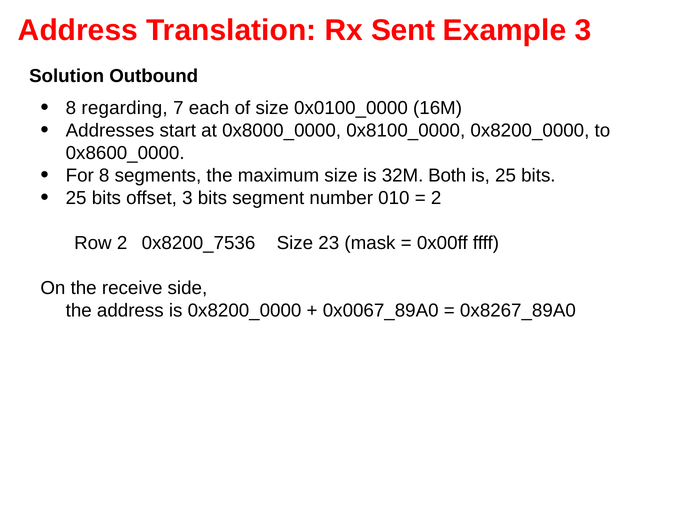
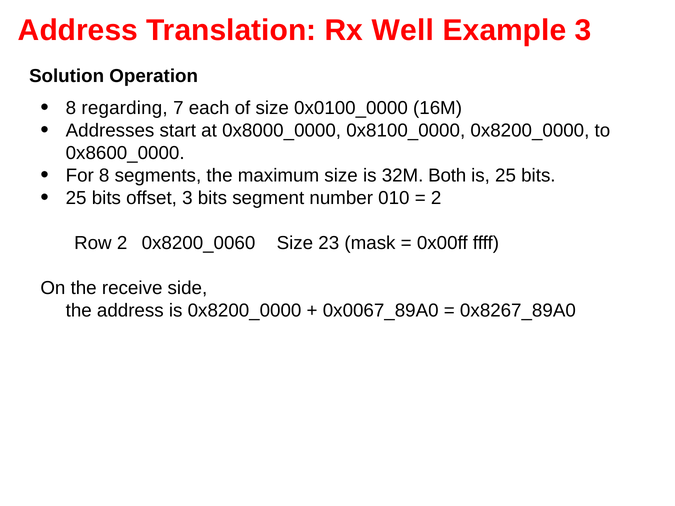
Sent: Sent -> Well (403, 30)
Outbound: Outbound -> Operation (154, 76)
0x8200_7536: 0x8200_7536 -> 0x8200_0060 (198, 243)
